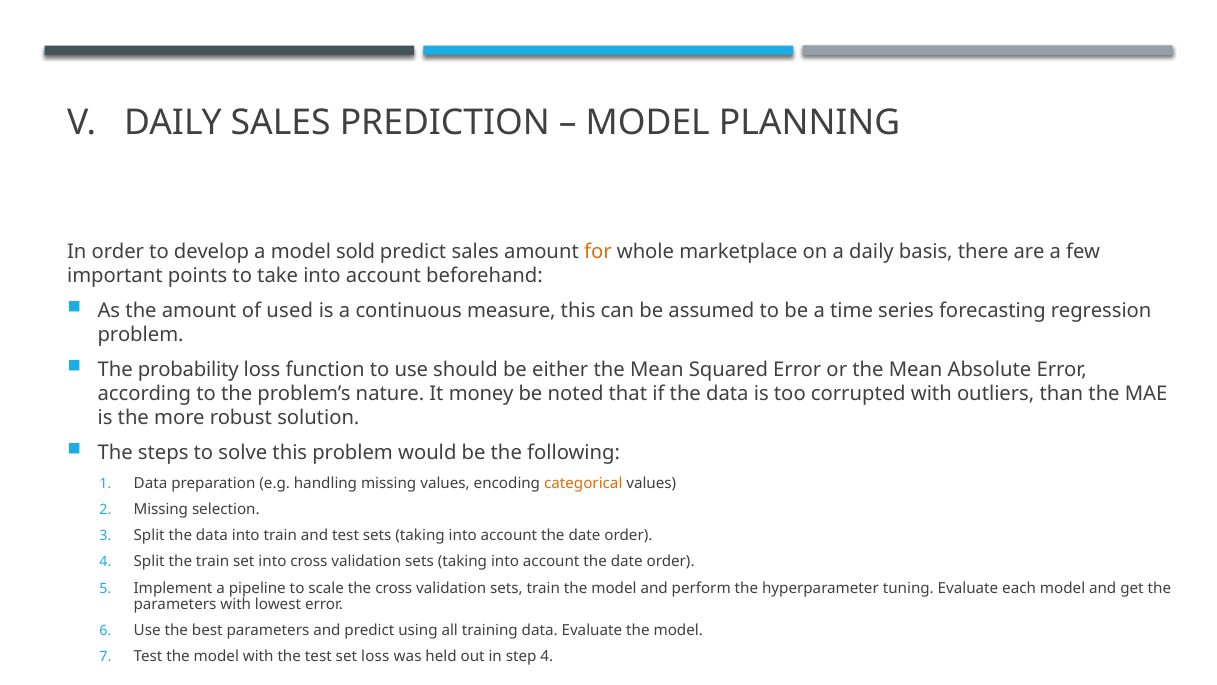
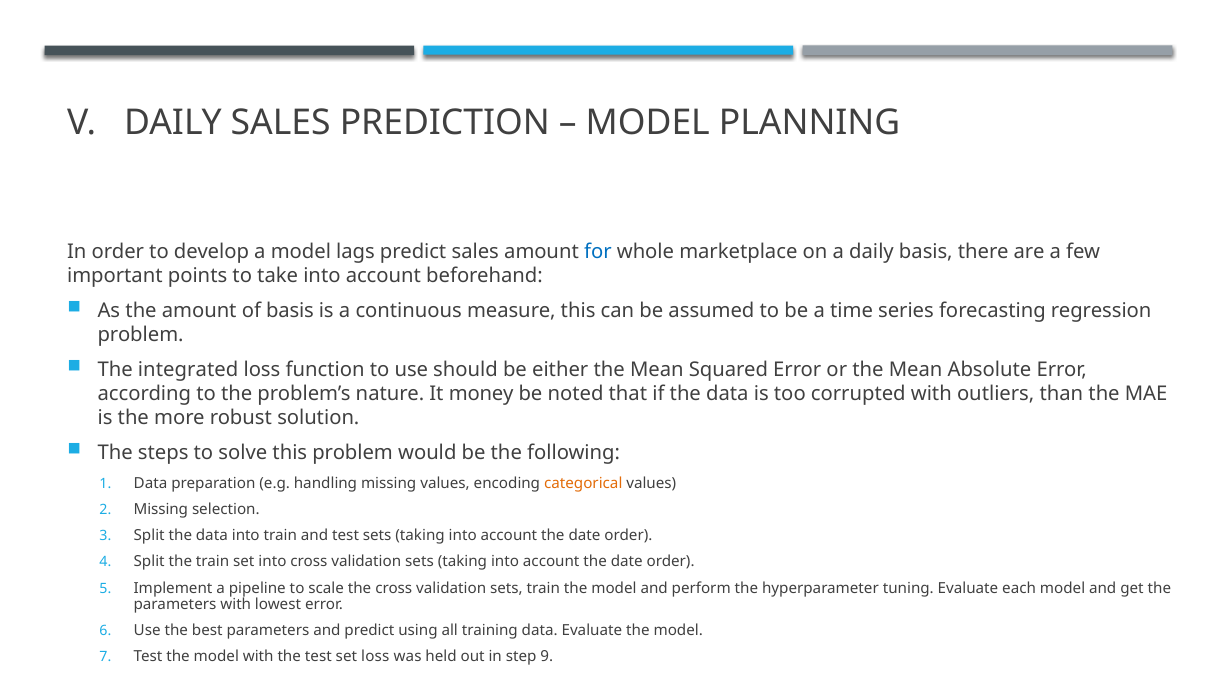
sold: sold -> lags (356, 252)
for colour: orange -> blue (598, 252)
of used: used -> basis (290, 310)
probability: probability -> integrated (188, 369)
step 4: 4 -> 9 (547, 656)
